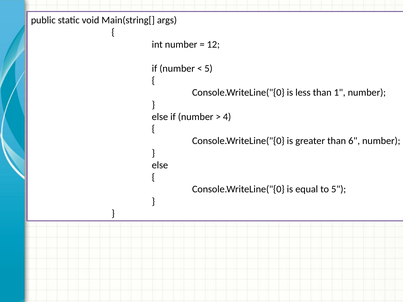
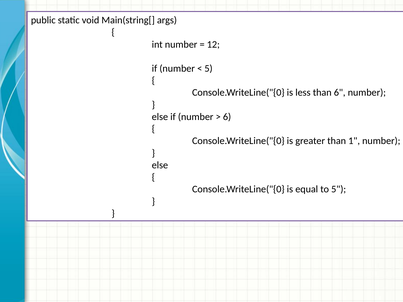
than 1: 1 -> 6 (340, 93)
4: 4 -> 6 (227, 117)
6: 6 -> 1 (354, 141)
